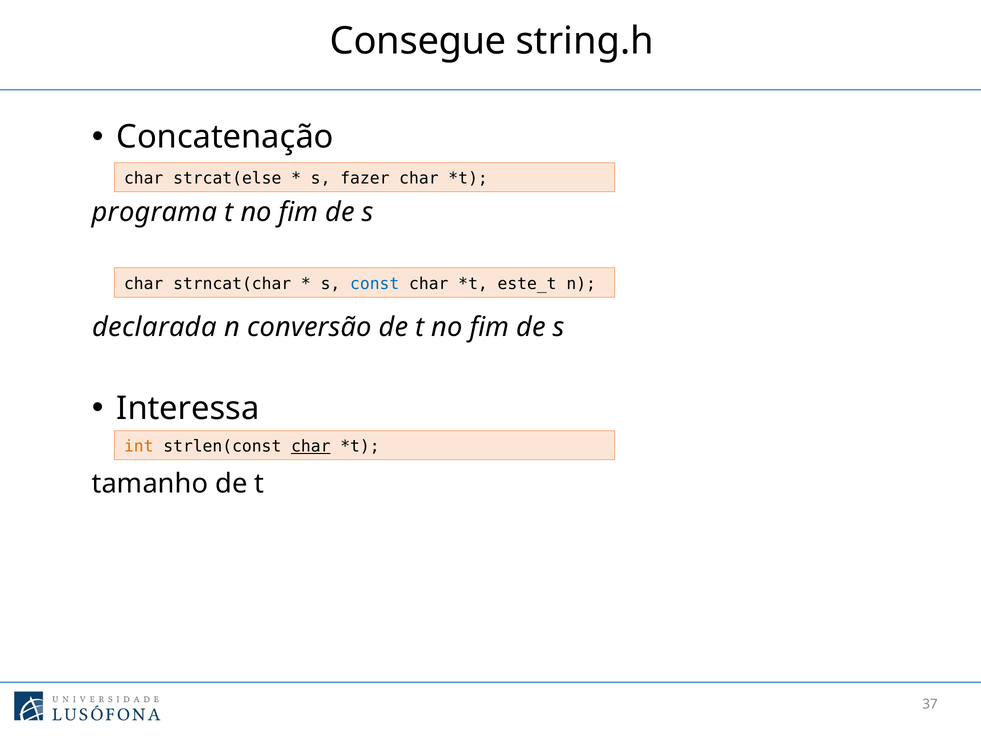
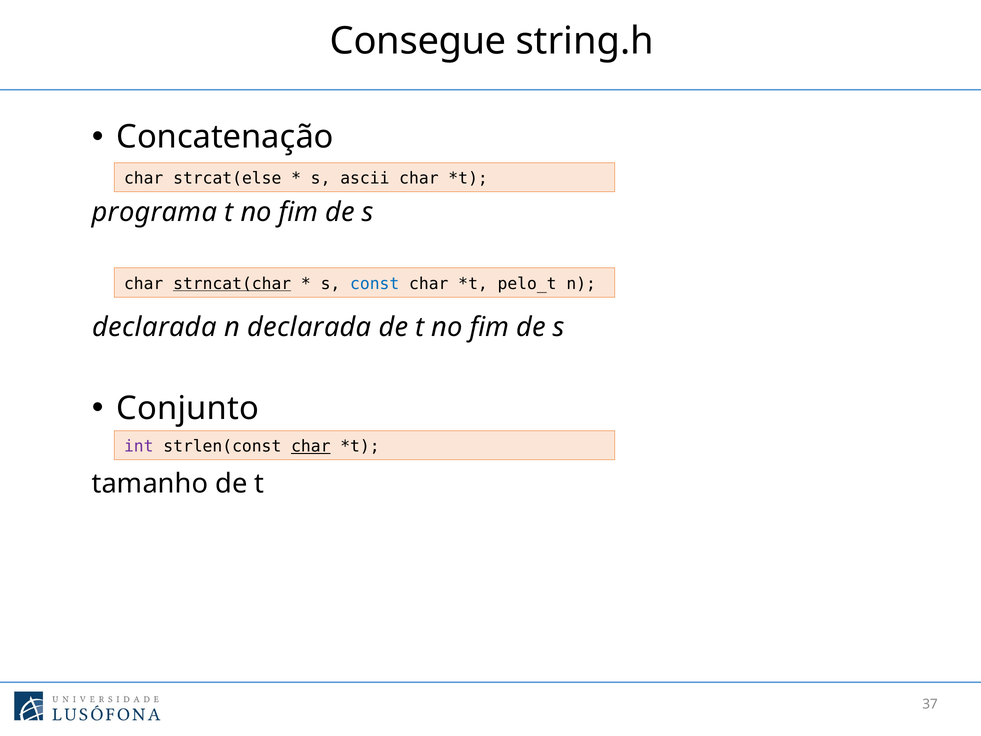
fazer: fazer -> ascii (365, 178)
strncat(char underline: none -> present (232, 284)
este_t: este_t -> pelo_t (527, 284)
n conversão: conversão -> declarada (309, 327)
Interessa: Interessa -> Conjunto (188, 408)
int colour: orange -> purple (139, 446)
